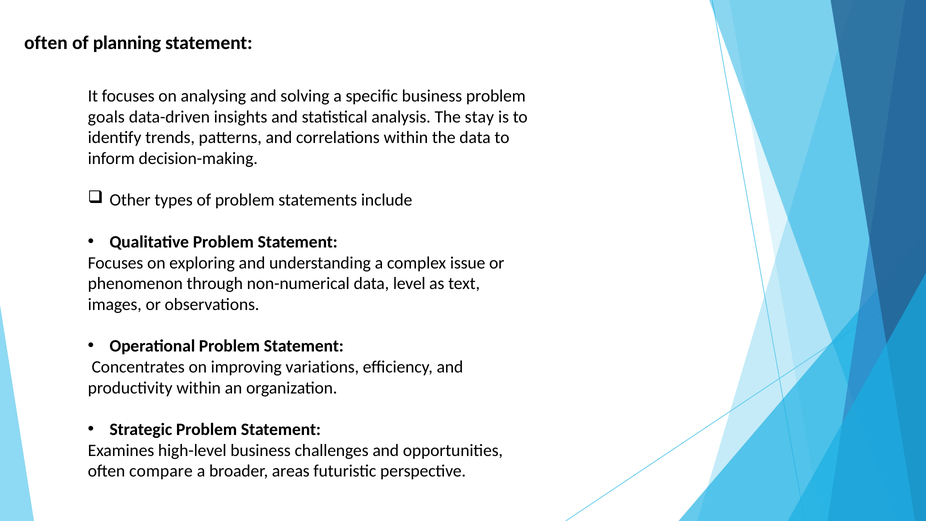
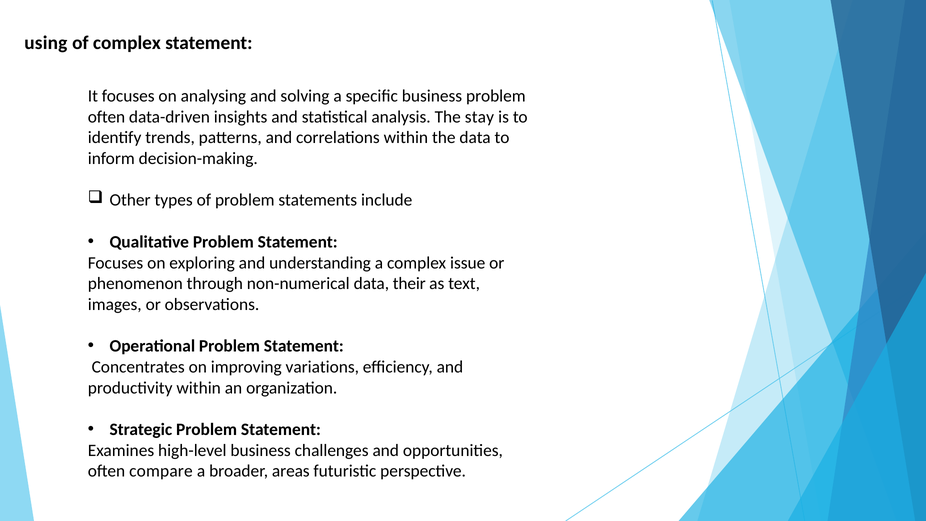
often: often -> using (46, 43)
of planning: planning -> complex (127, 43)
goals: goals -> often (106, 117)
level: level -> their (409, 284)
